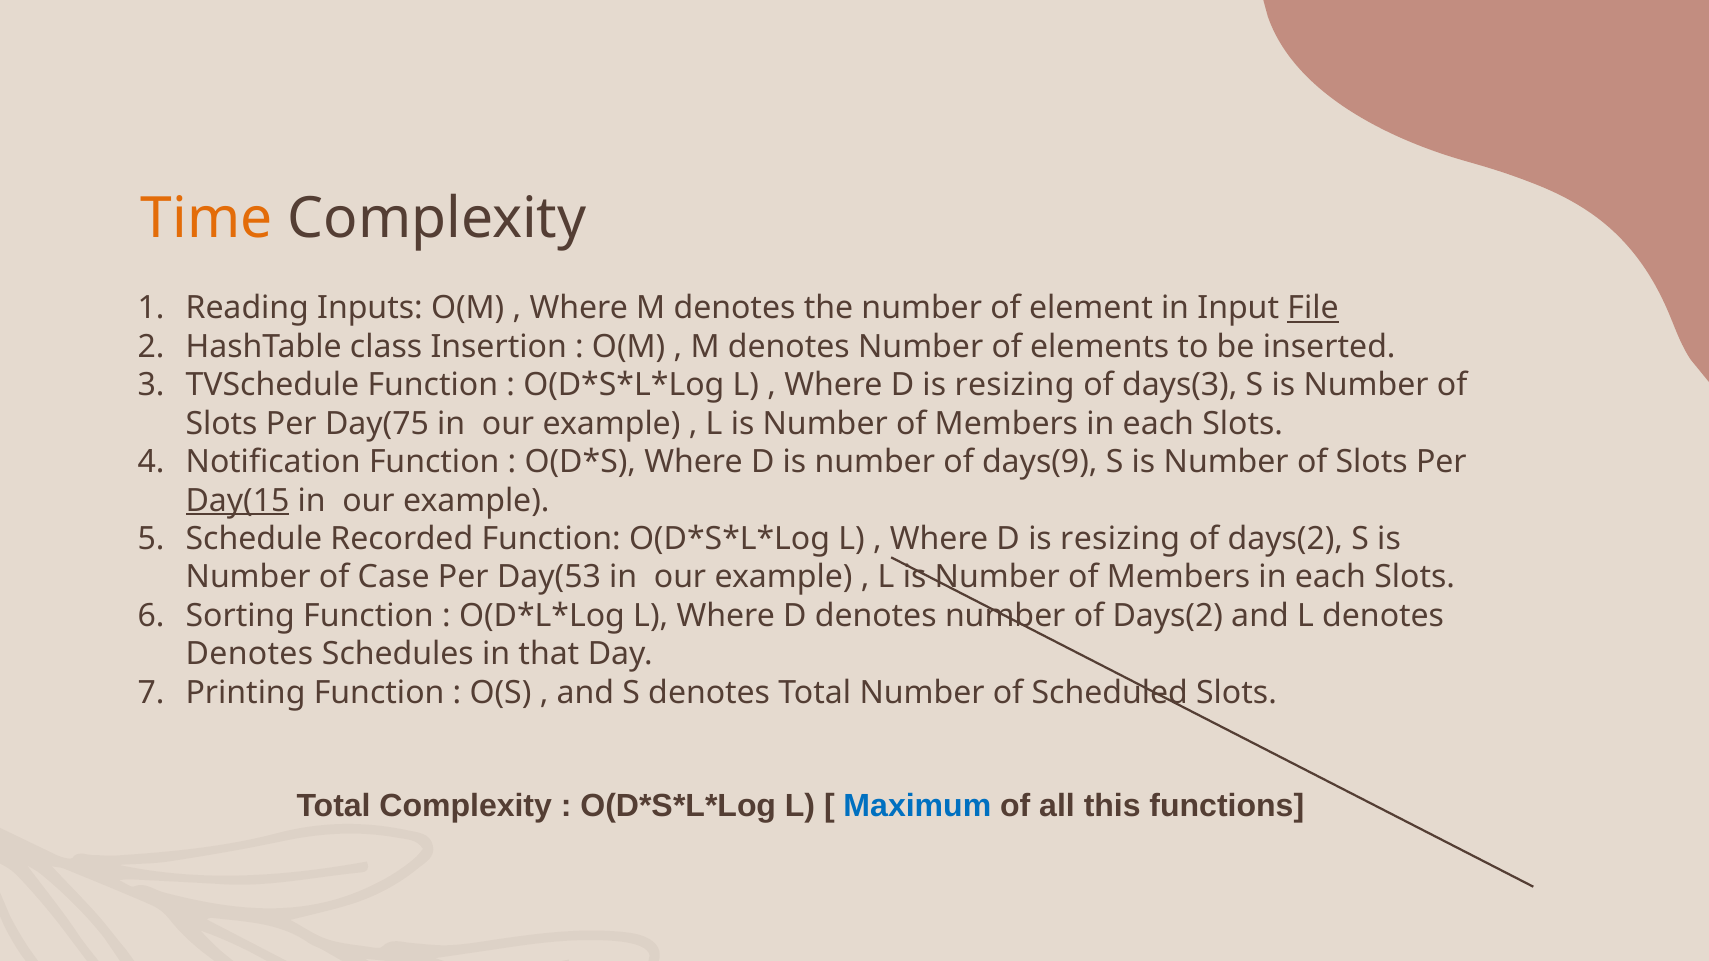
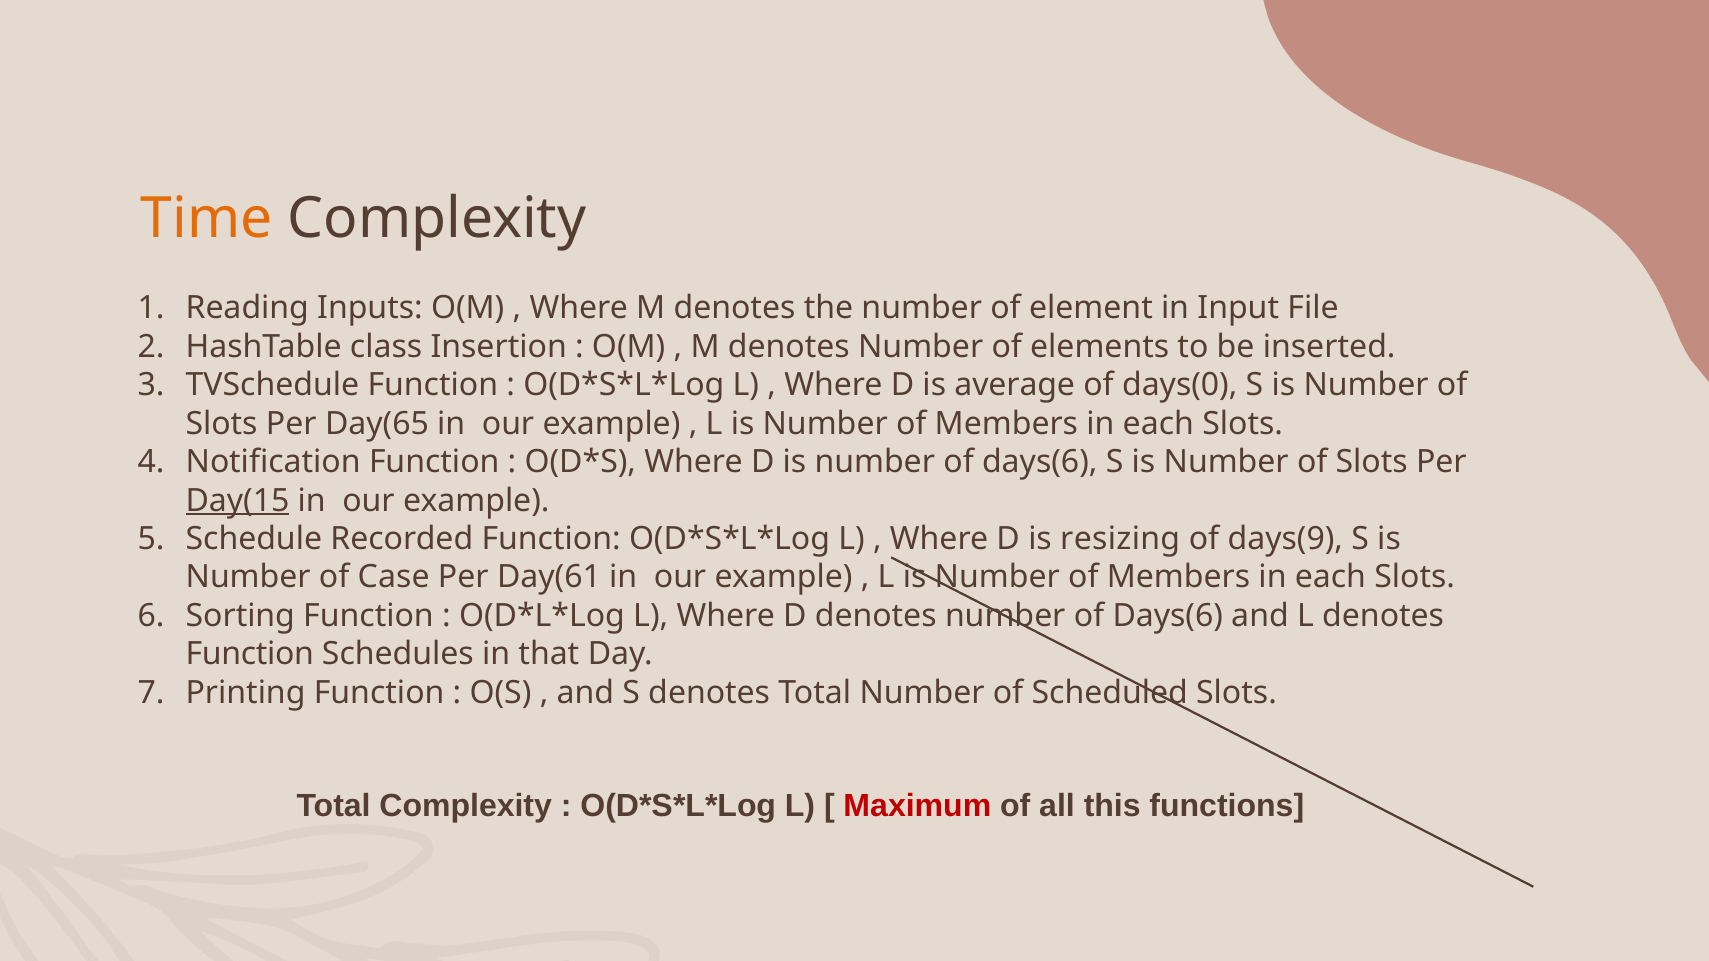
File underline: present -> none (1313, 308)
resizing: resizing -> average (1015, 385)
days(3: days(3 -> days(0 (1180, 385)
Day(75: Day(75 -> Day(65 (377, 424)
is number of days(9: days(9 -> days(6 (1040, 462)
days(2: days(2 -> days(9 (1285, 539)
Day(53: Day(53 -> Day(61 (549, 578)
denotes number of Days(2: Days(2 -> Days(6 (1168, 616)
Denotes: Denotes -> Function (250, 654)
Maximum colour: blue -> red (917, 807)
